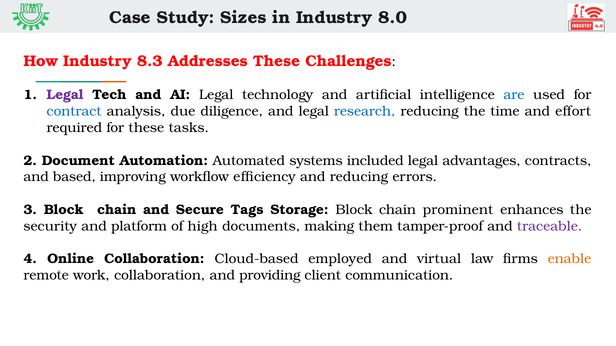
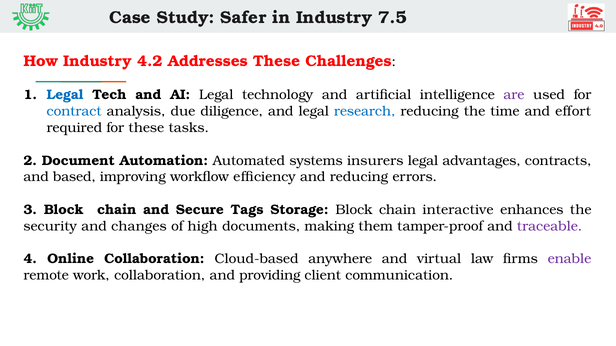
Sizes: Sizes -> Safer (243, 18)
8.0: 8.0 -> 7.5 (393, 18)
8.3: 8.3 -> 4.2 (150, 61)
Legal colour: purple -> blue (65, 95)
are colour: blue -> purple (514, 95)
included: included -> insurers (375, 161)
prominent: prominent -> interactive (458, 210)
platform: platform -> changes (139, 226)
employed: employed -> anywhere (340, 259)
enable colour: orange -> purple (569, 259)
